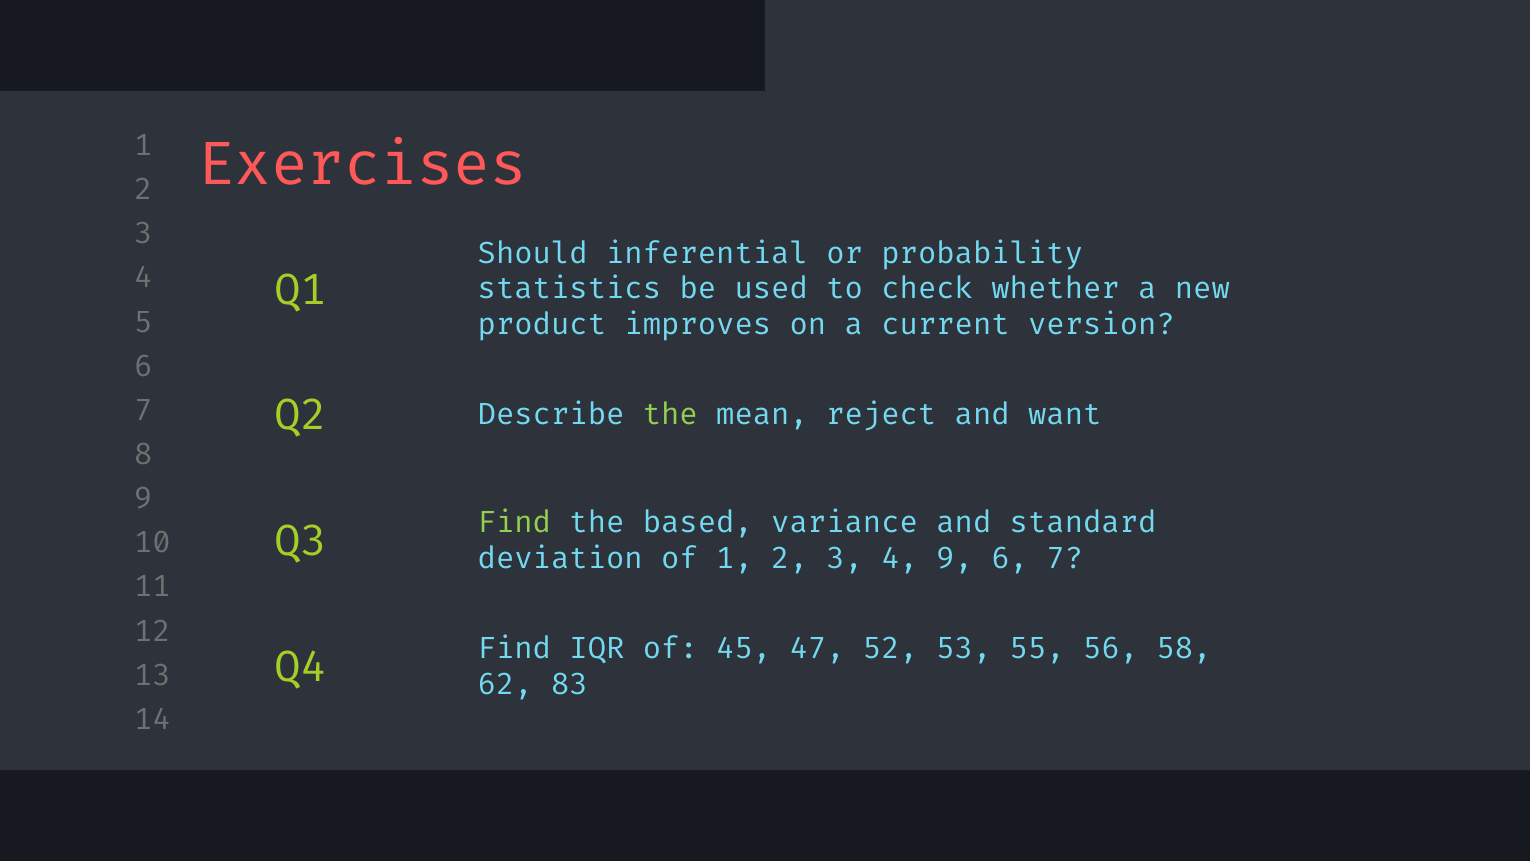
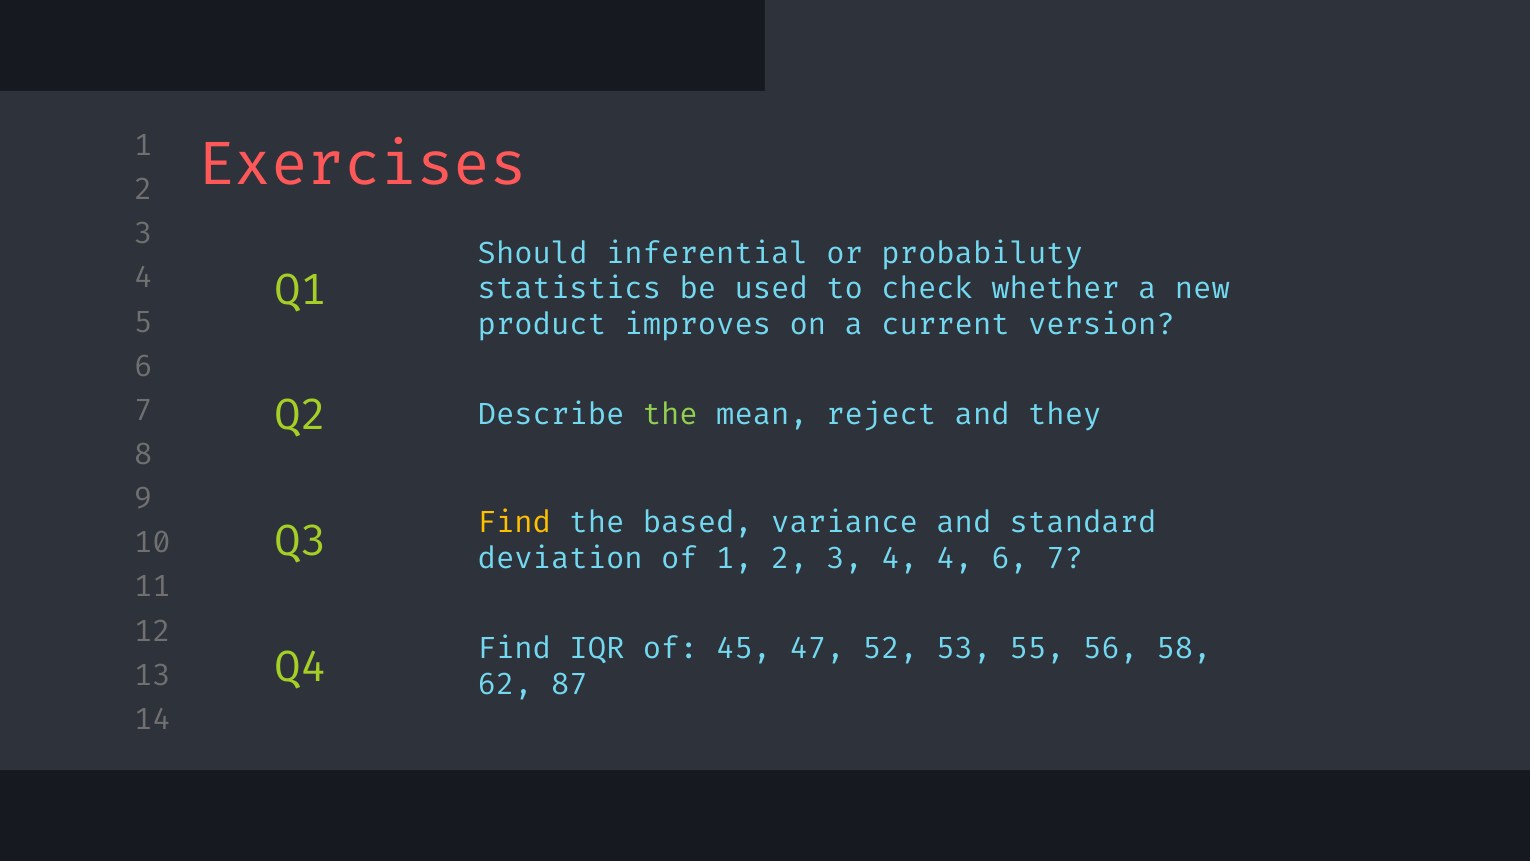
probability: probability -> probabiluty (982, 253)
want: want -> they (1065, 415)
Find colour: light green -> yellow (514, 523)
4 9: 9 -> 4 (955, 558)
83: 83 -> 87 (569, 684)
